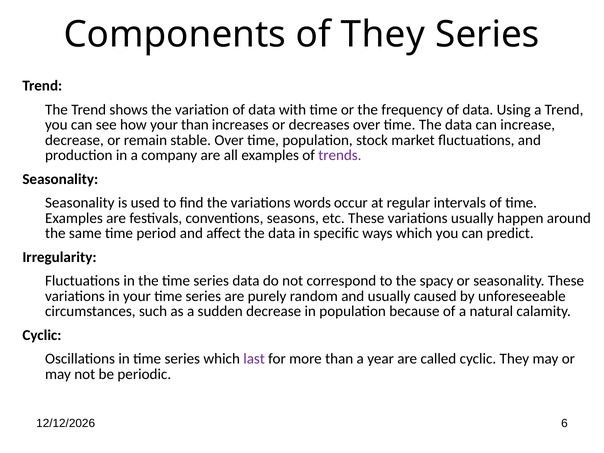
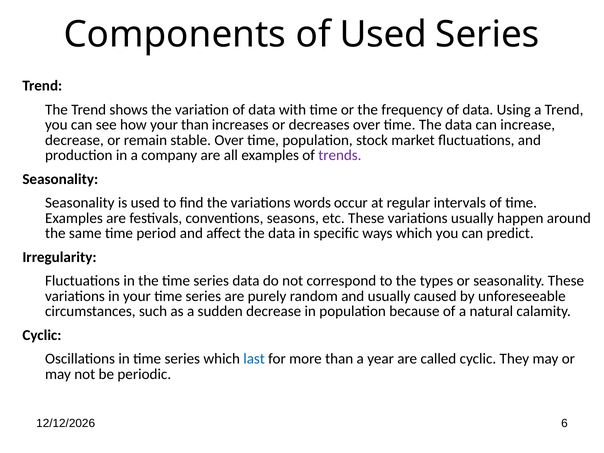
of They: They -> Used (383, 35)
spacy: spacy -> types (436, 281)
last colour: purple -> blue (254, 359)
